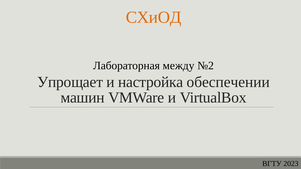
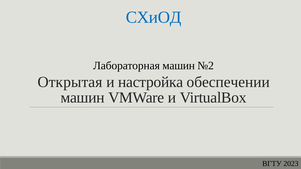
СХиОД colour: orange -> blue (154, 17)
Лабораторная между: между -> машин (179, 66)
Упрощает: Упрощает -> Открытая (70, 82)
